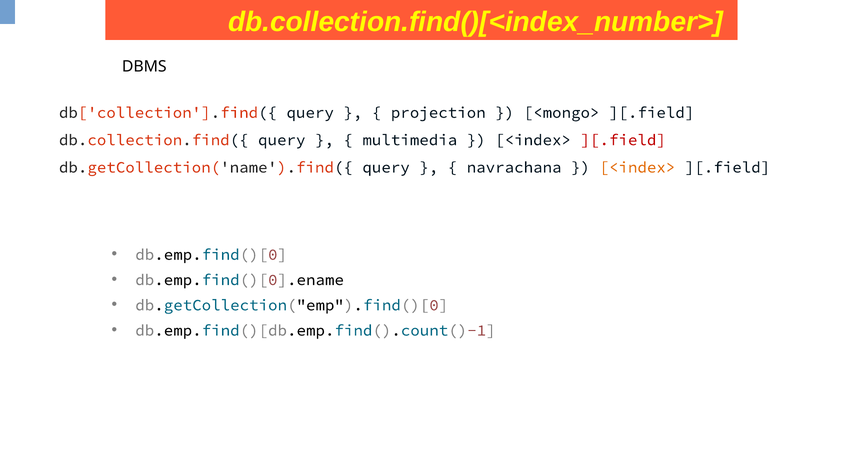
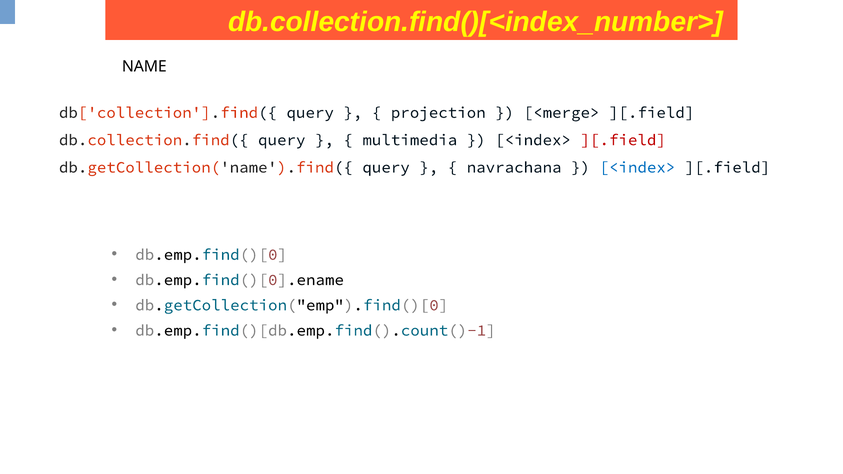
DBMS: DBMS -> NAME (144, 66)
<mongo>: <mongo> -> <merge> (562, 113)
<index> colour: orange -> blue (637, 167)
